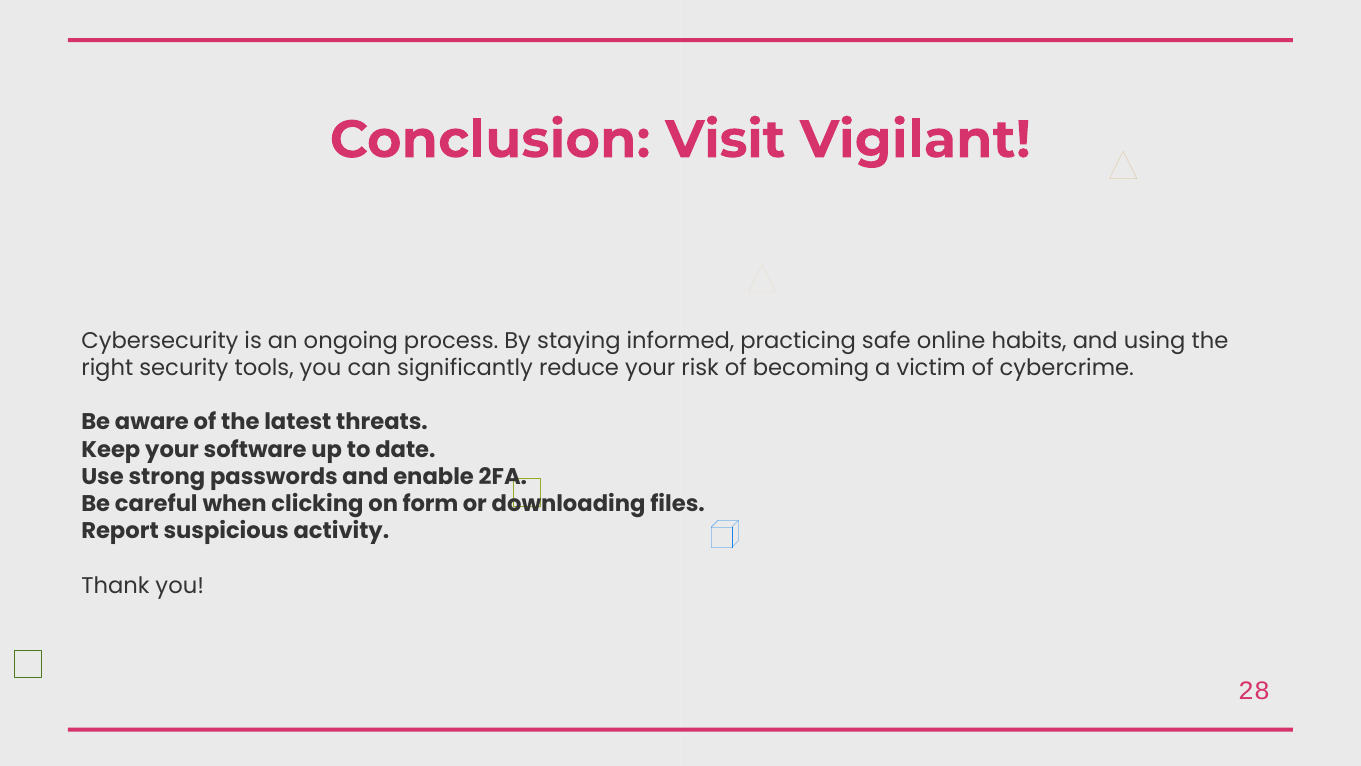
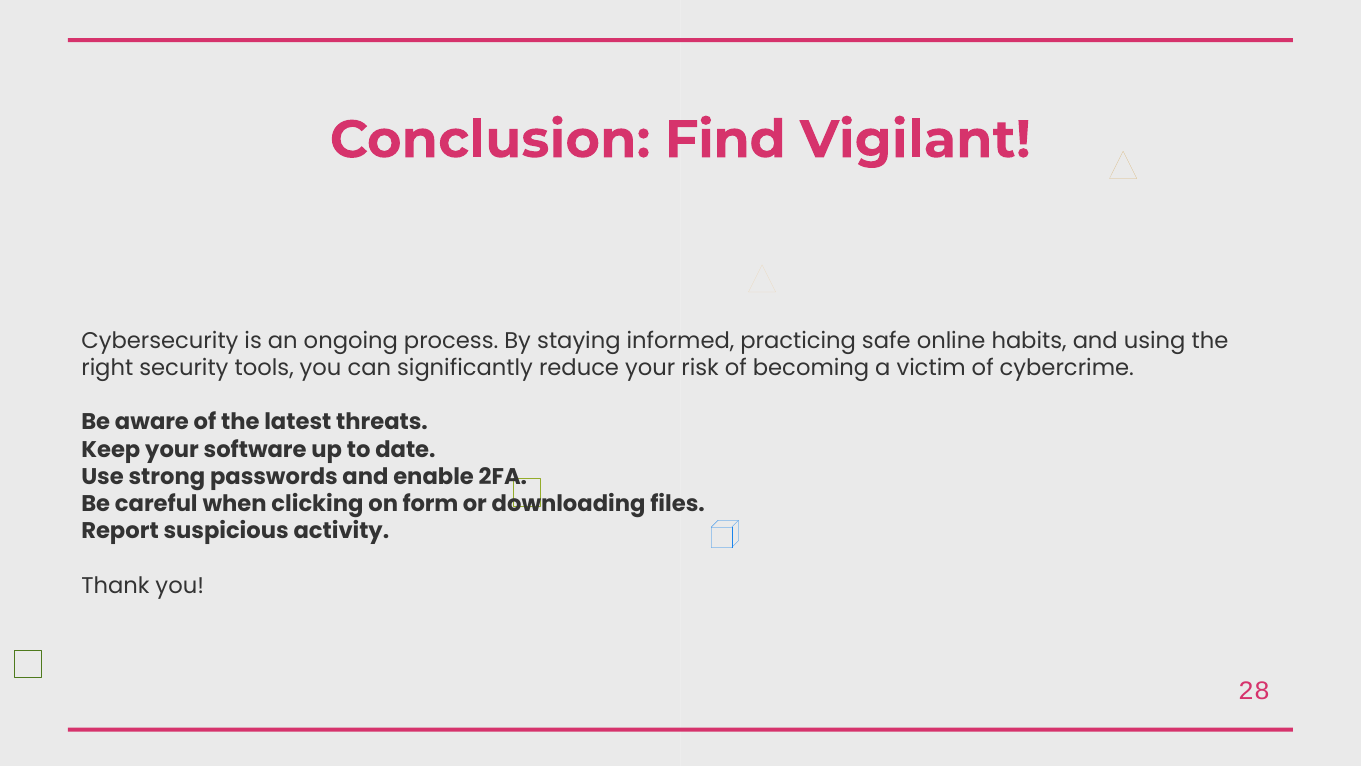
Visit: Visit -> Find (725, 140)
